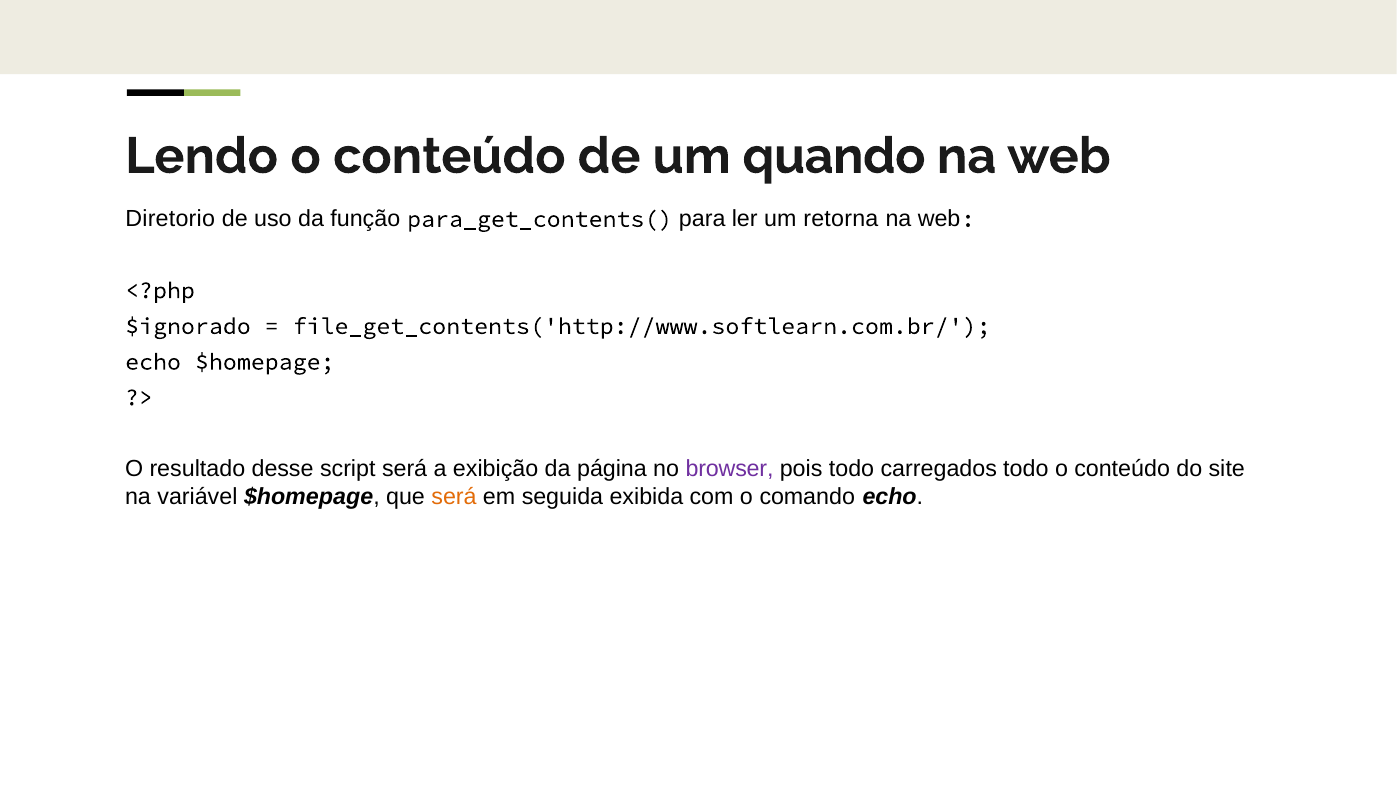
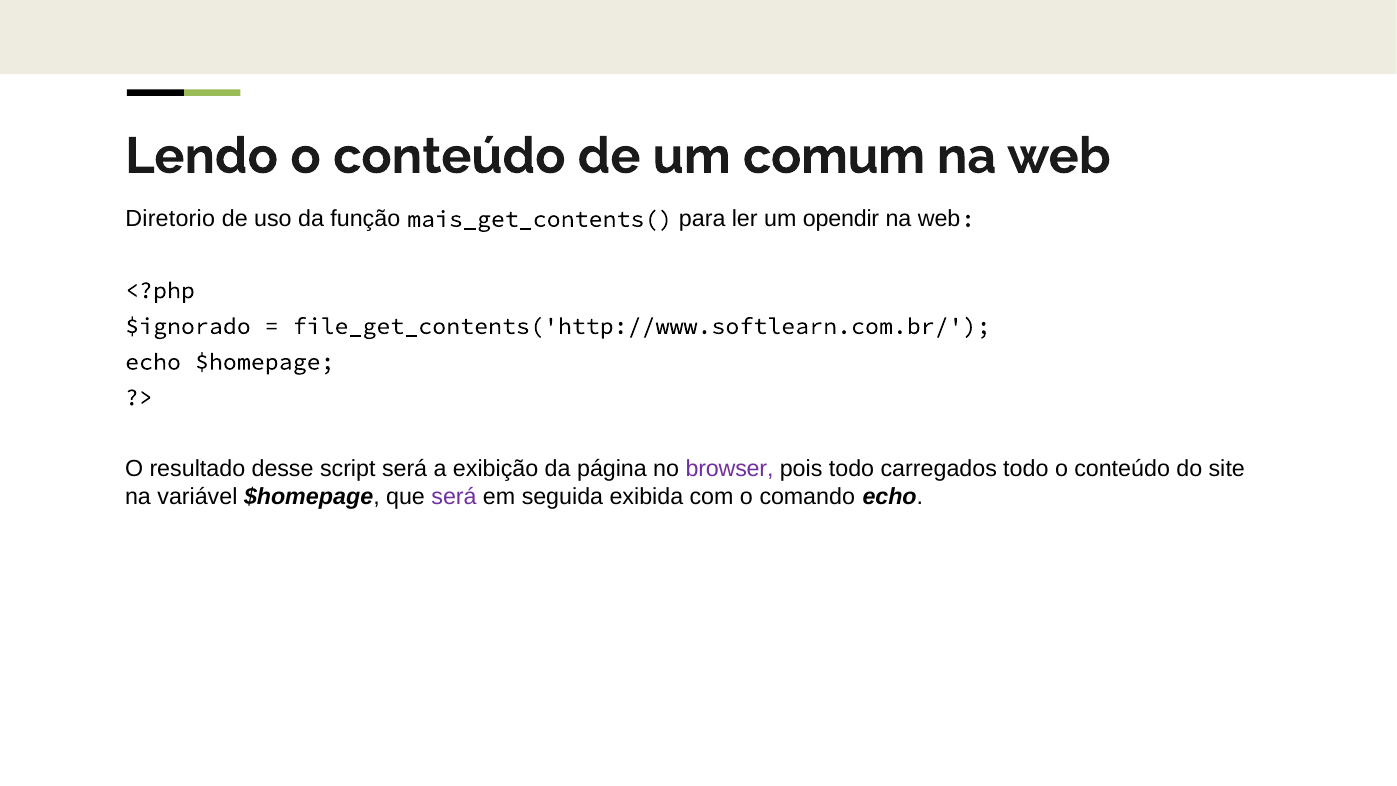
quando: quando -> comum (834, 156)
para_get_contents(: para_get_contents( -> mais_get_contents( (540, 219)
retorna: retorna -> opendir (841, 219)
será colour: orange -> purple (454, 497)
